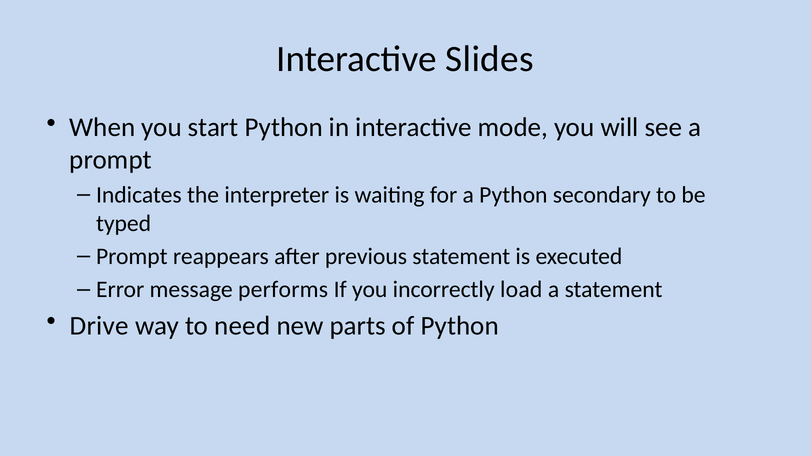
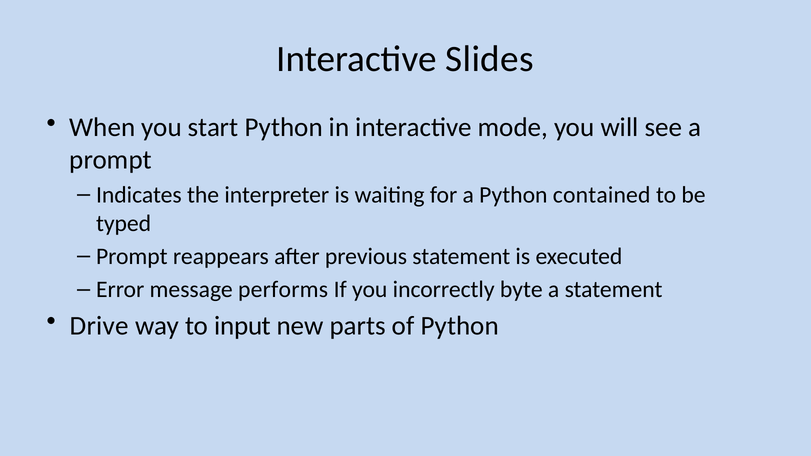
secondary: secondary -> contained (602, 195)
load: load -> byte (521, 290)
need: need -> input (243, 326)
